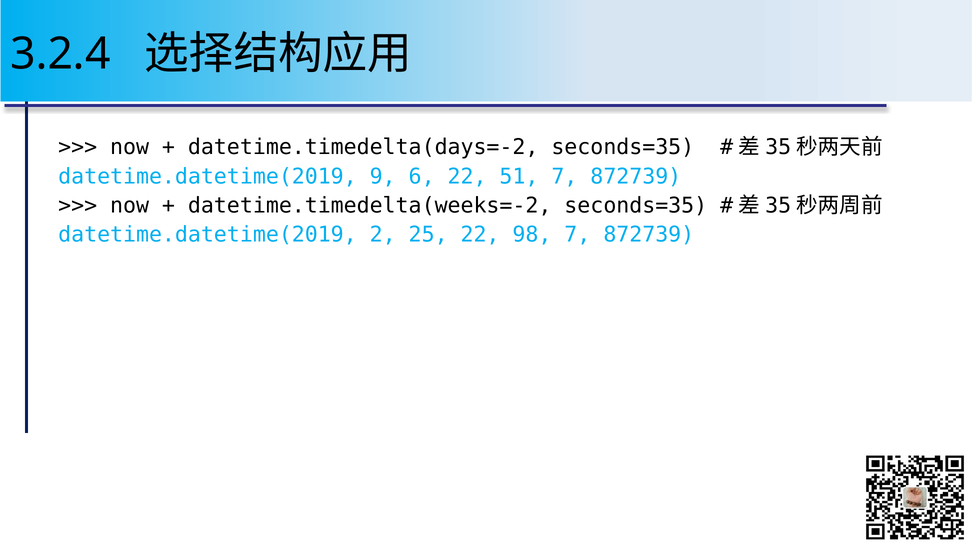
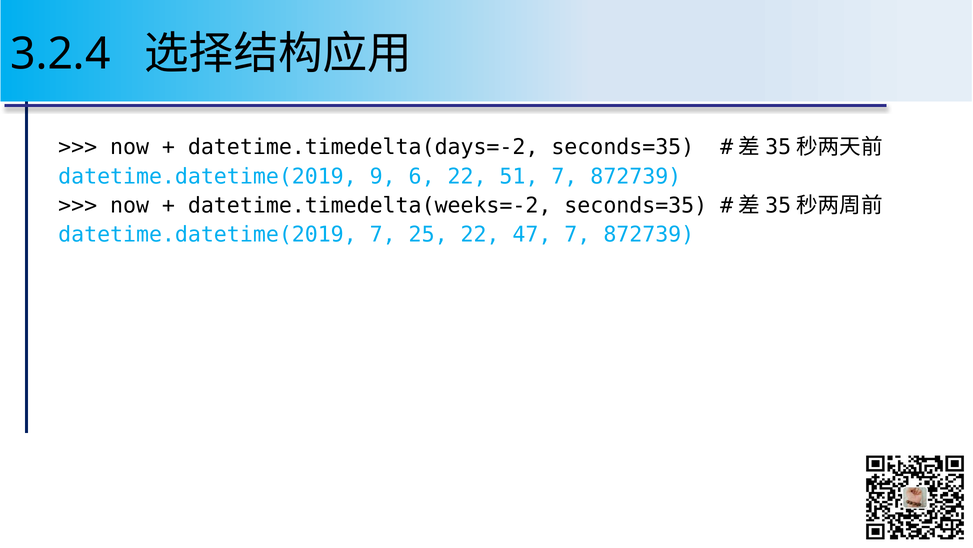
datetime.datetime(2019 2: 2 -> 7 (383, 235)
98: 98 -> 47 (532, 235)
